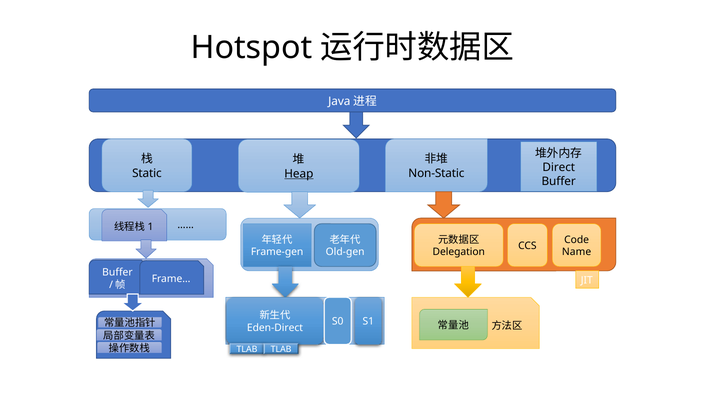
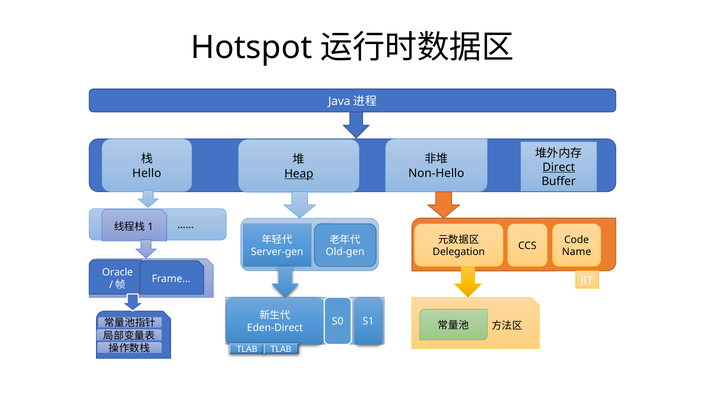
Direct underline: none -> present (559, 168)
Static: Static -> Hello (147, 173)
Non-Static: Non-Static -> Non-Hello (436, 173)
Frame-gen: Frame-gen -> Server-gen (277, 252)
Buffer: Buffer -> Oracle (118, 273)
